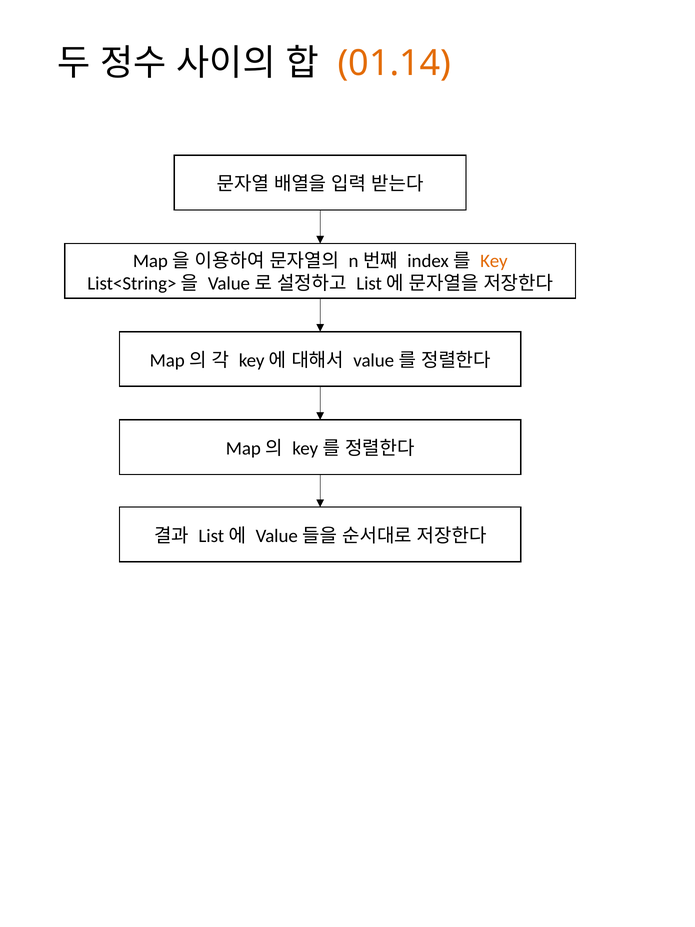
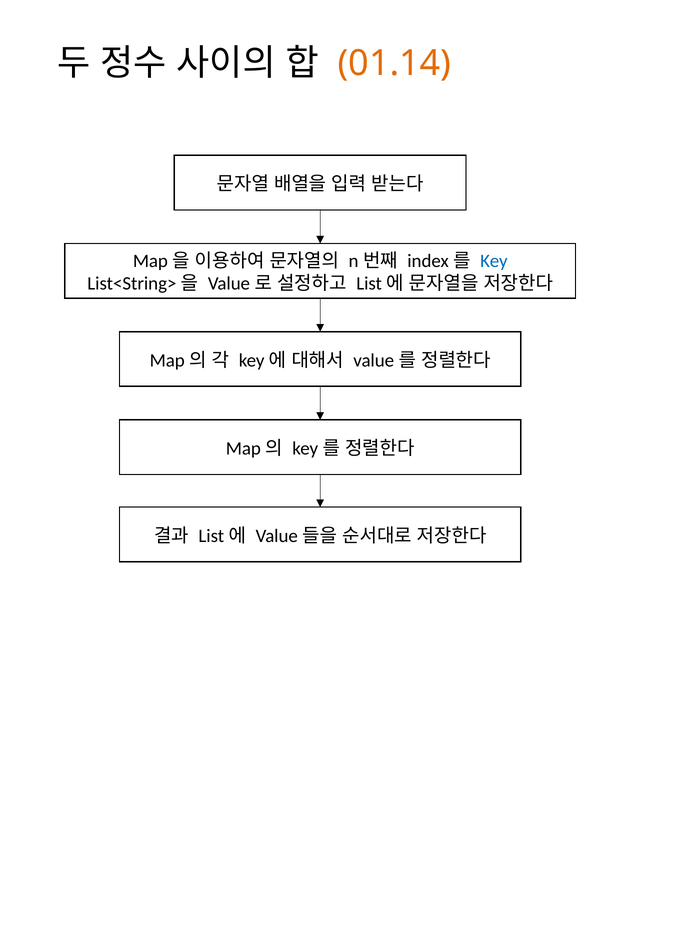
Key colour: orange -> blue (494, 261)
